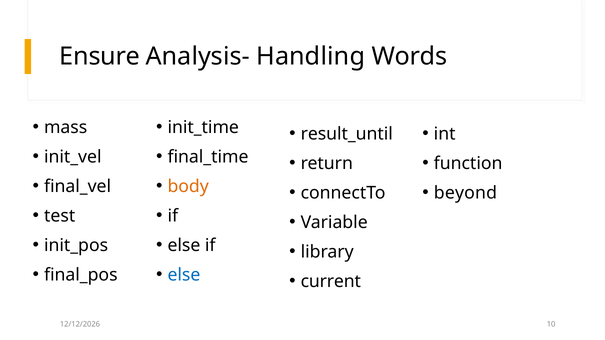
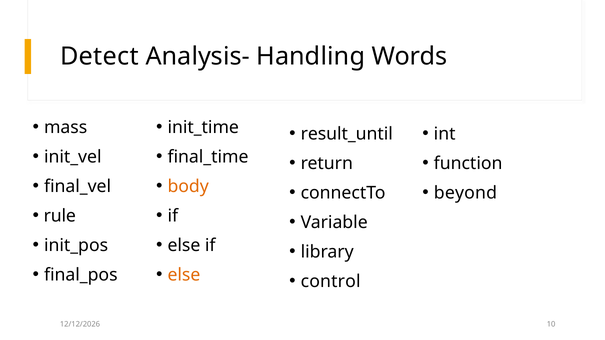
Ensure: Ensure -> Detect (99, 56)
test: test -> rule (60, 216)
else colour: blue -> orange (184, 275)
current: current -> control (331, 282)
